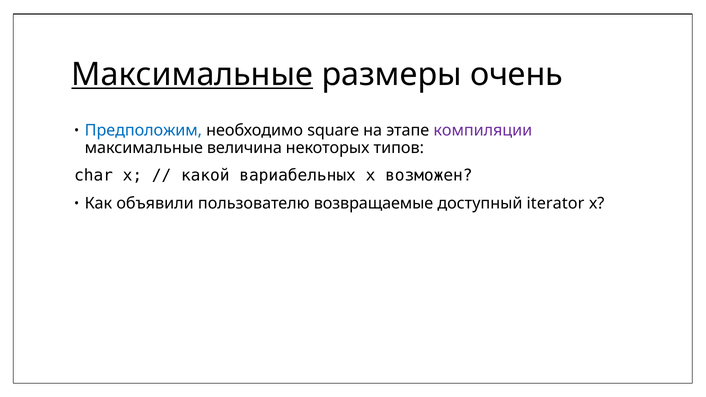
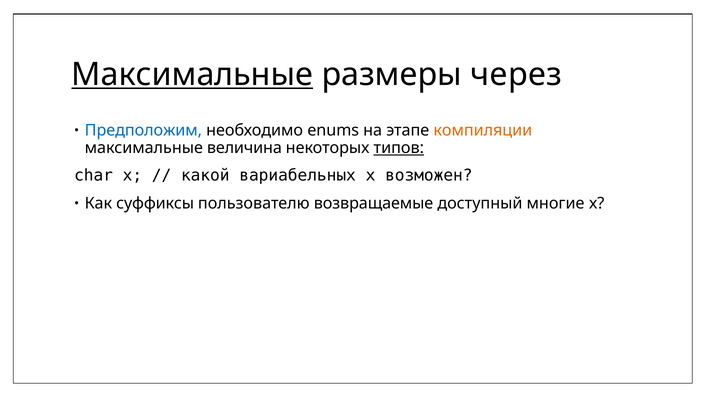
очень: очень -> через (516, 74)
square: square -> enums (333, 130)
компиляции colour: purple -> orange (483, 130)
типов underline: none -> present (399, 148)
объявили: объявили -> суффиксы (155, 203)
iterator: iterator -> многие (556, 203)
